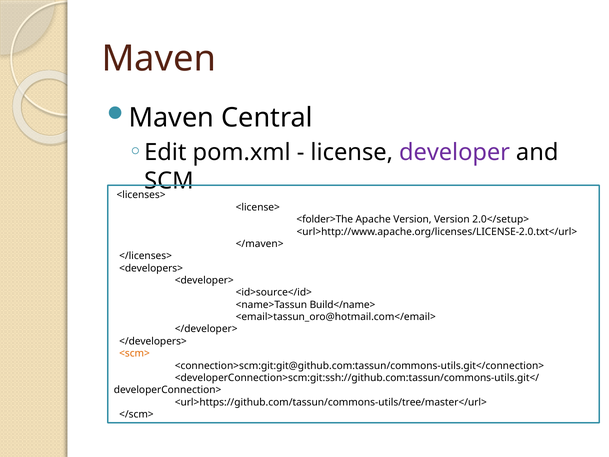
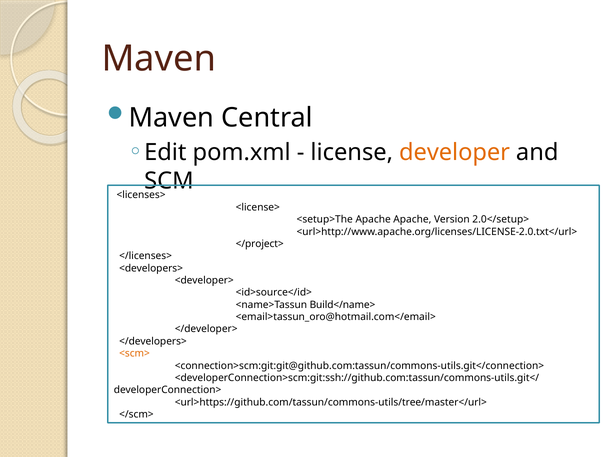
developer colour: purple -> orange (455, 152)
<folder>The: <folder>The -> <setup>The (325, 219)
Apache Version: Version -> Apache (412, 219)
</maven>: </maven> -> </project> (260, 244)
